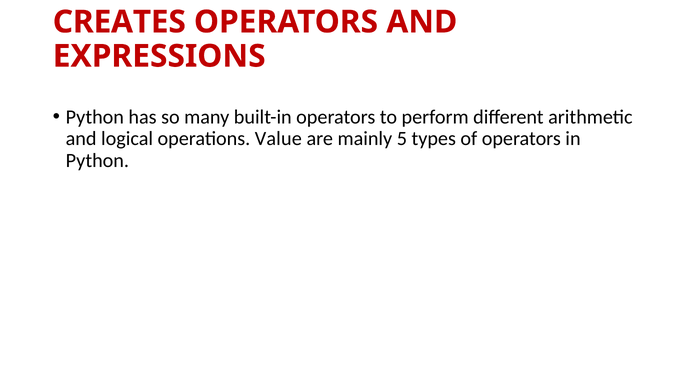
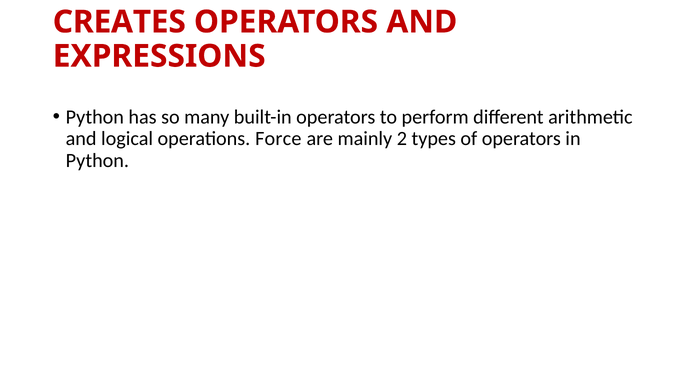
Value: Value -> Force (278, 139)
5: 5 -> 2 (402, 139)
